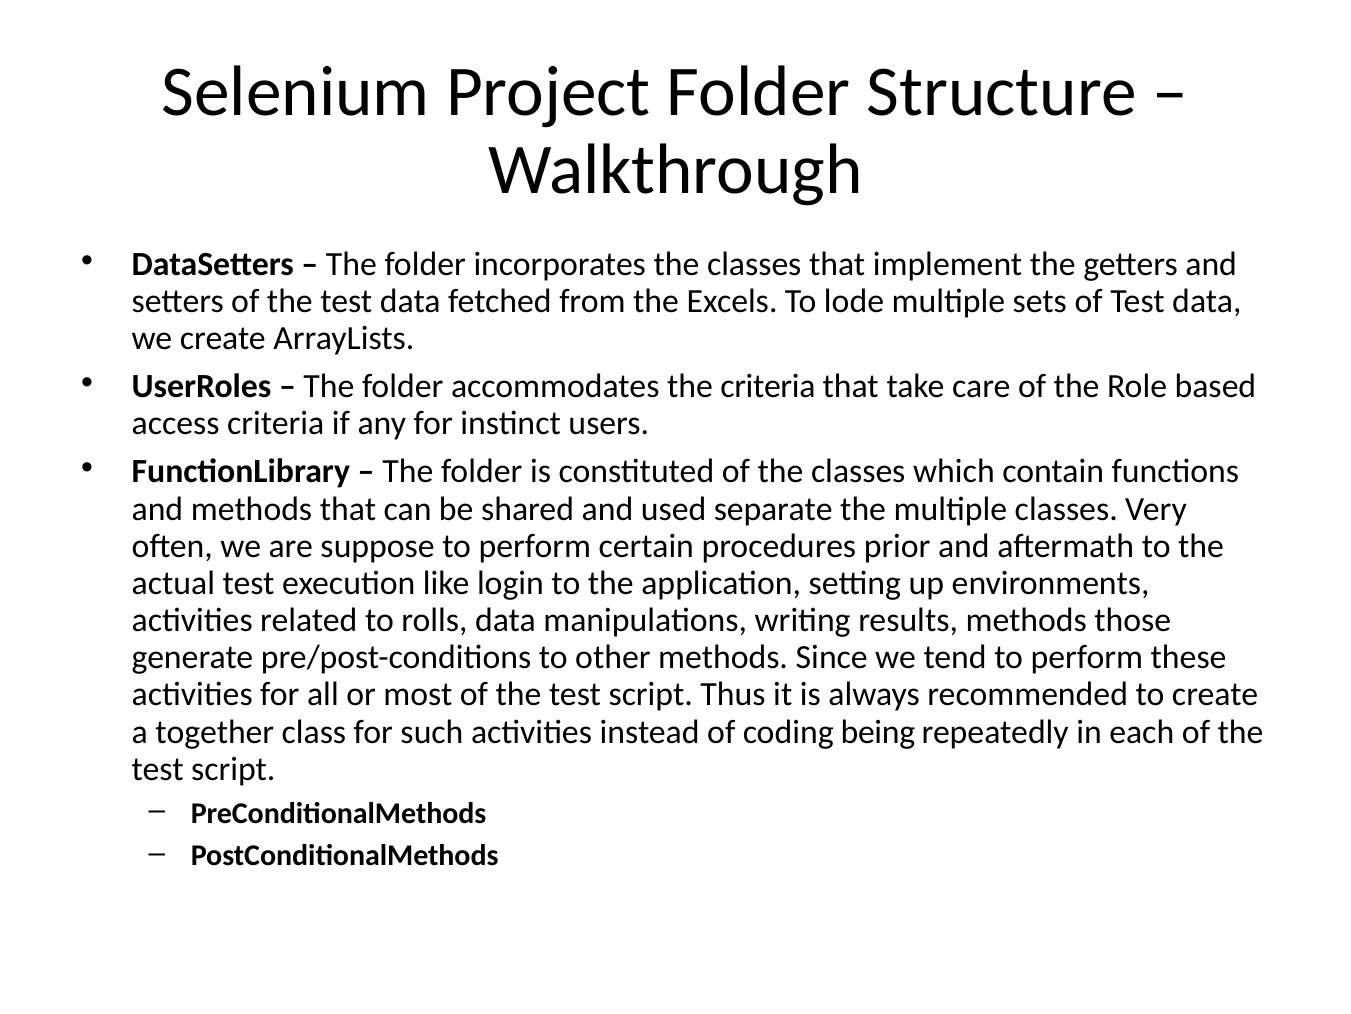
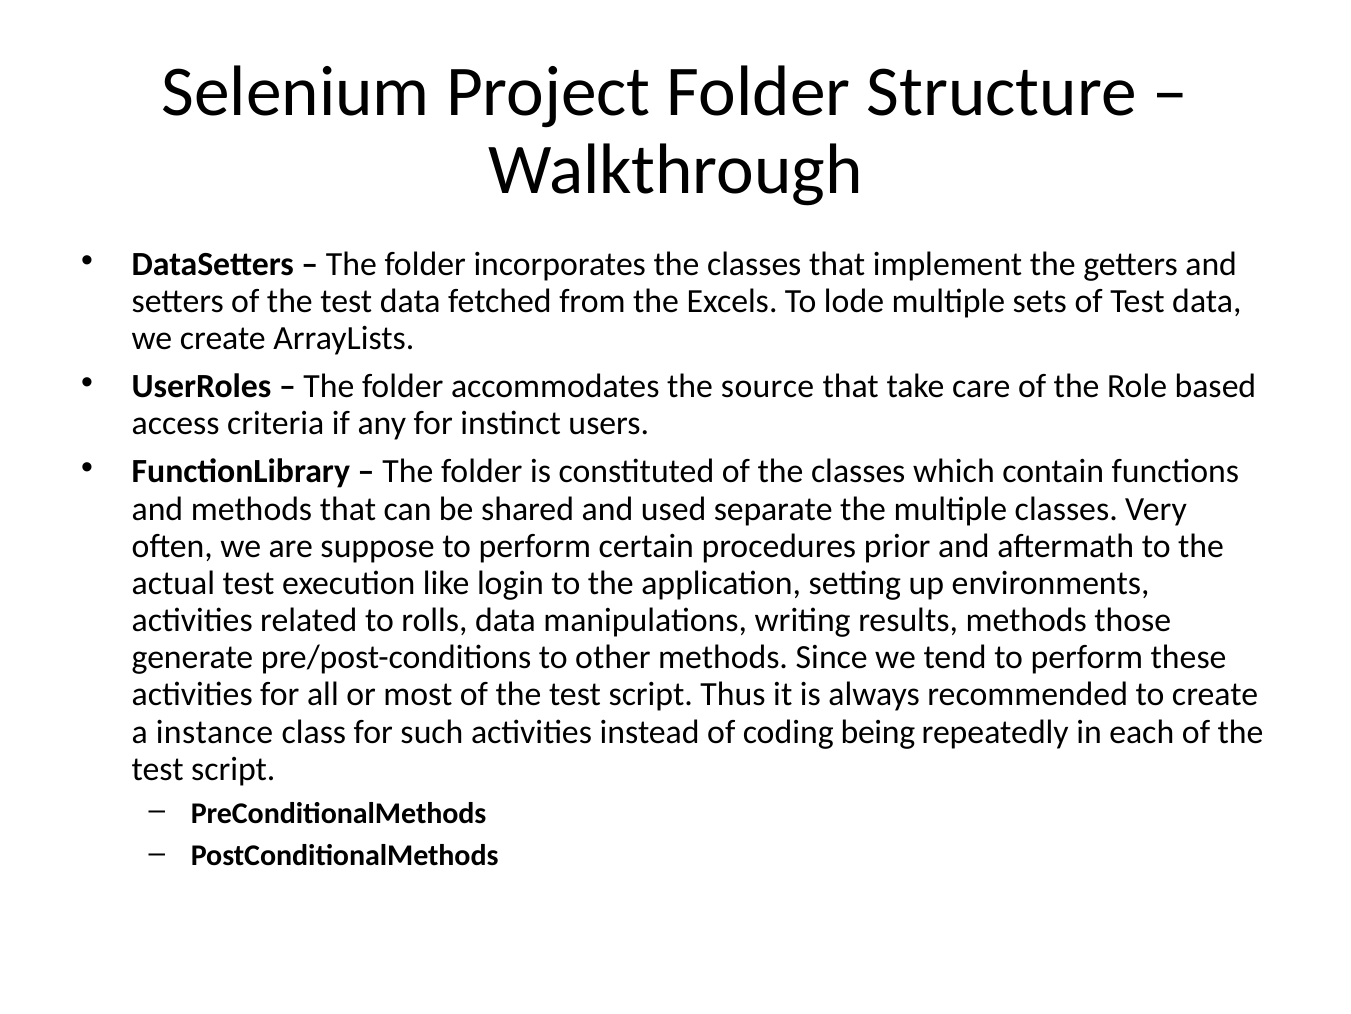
the criteria: criteria -> source (768, 386)
together: together -> instance (215, 731)
